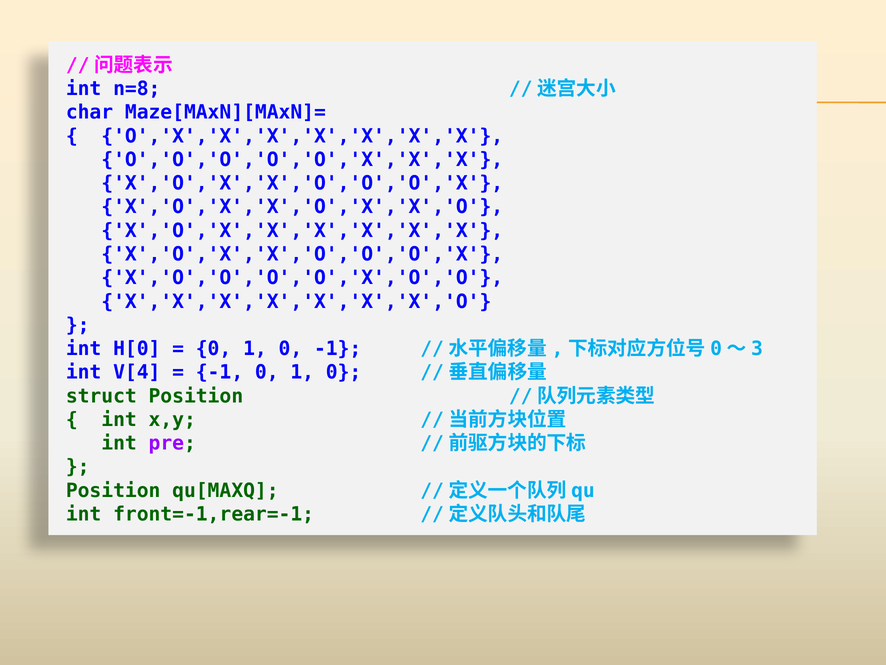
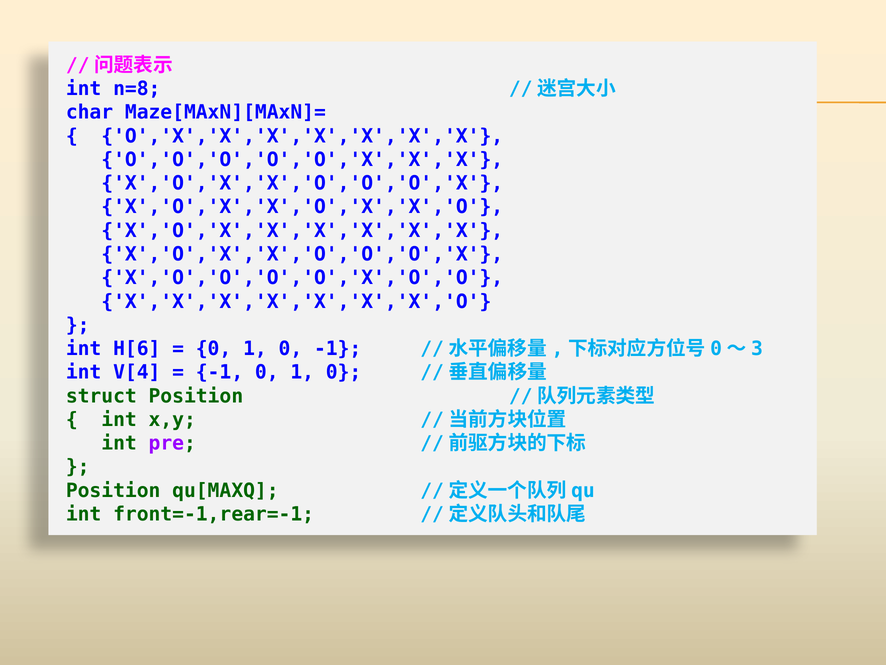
H[0: H[0 -> H[6 (137, 349)
